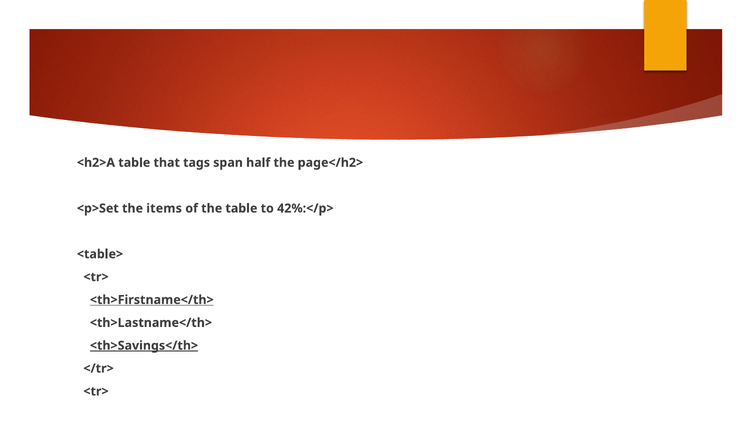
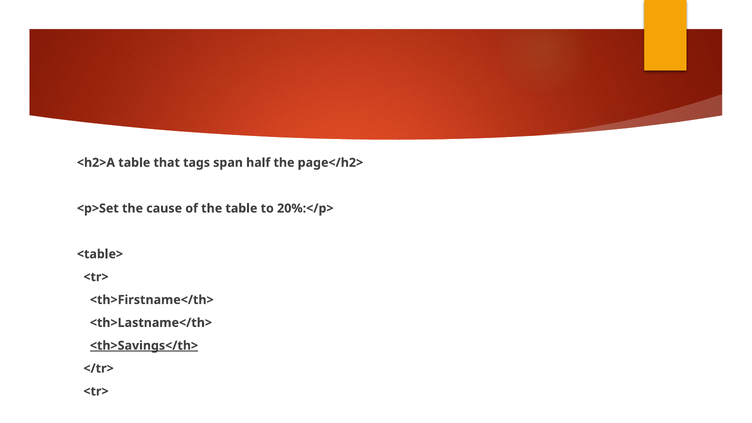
items: items -> cause (164, 208)
42%:</p>: 42%:</p> -> 20%:</p> (305, 208)
<th>Firstname</th> underline: present -> none (152, 300)
